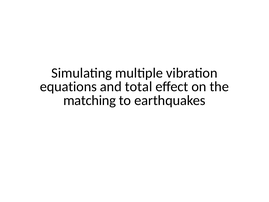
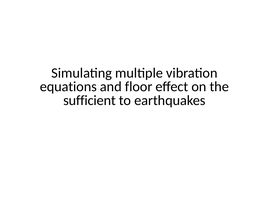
total: total -> floor (139, 87)
matching: matching -> sufficient (90, 100)
